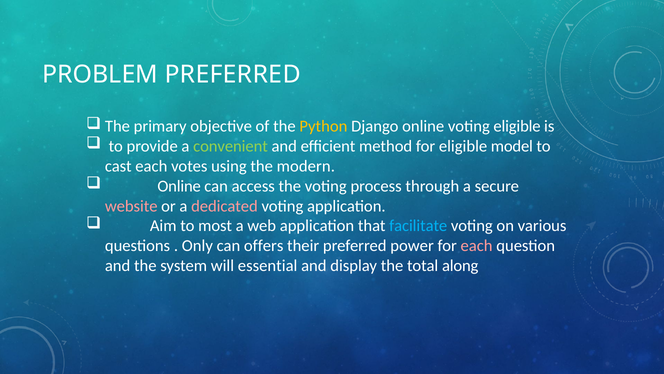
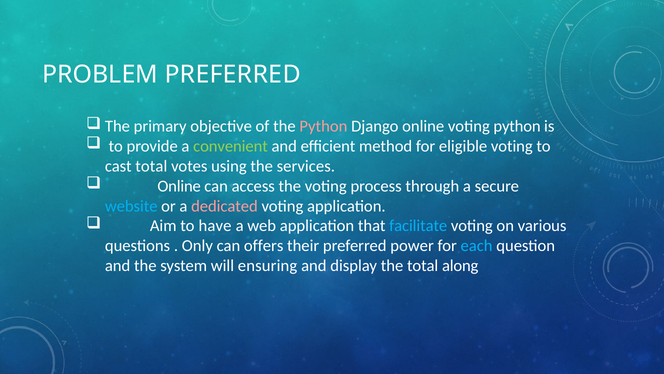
Python colour: yellow -> pink (323, 126)
voting eligible: eligible -> python (517, 126)
eligible model: model -> voting (512, 146)
cast each: each -> total (151, 166)
modern: modern -> services (306, 166)
website colour: pink -> light blue (131, 206)
most: most -> have (215, 226)
each colour: pink -> light blue (477, 246)
essential: essential -> ensuring (268, 266)
